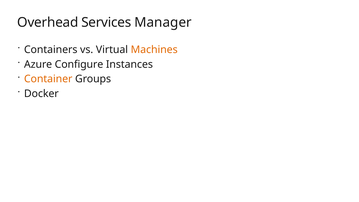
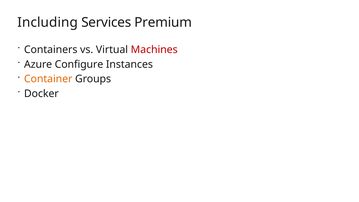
Overhead: Overhead -> Including (48, 22)
Manager: Manager -> Premium (163, 22)
Machines colour: orange -> red (154, 50)
